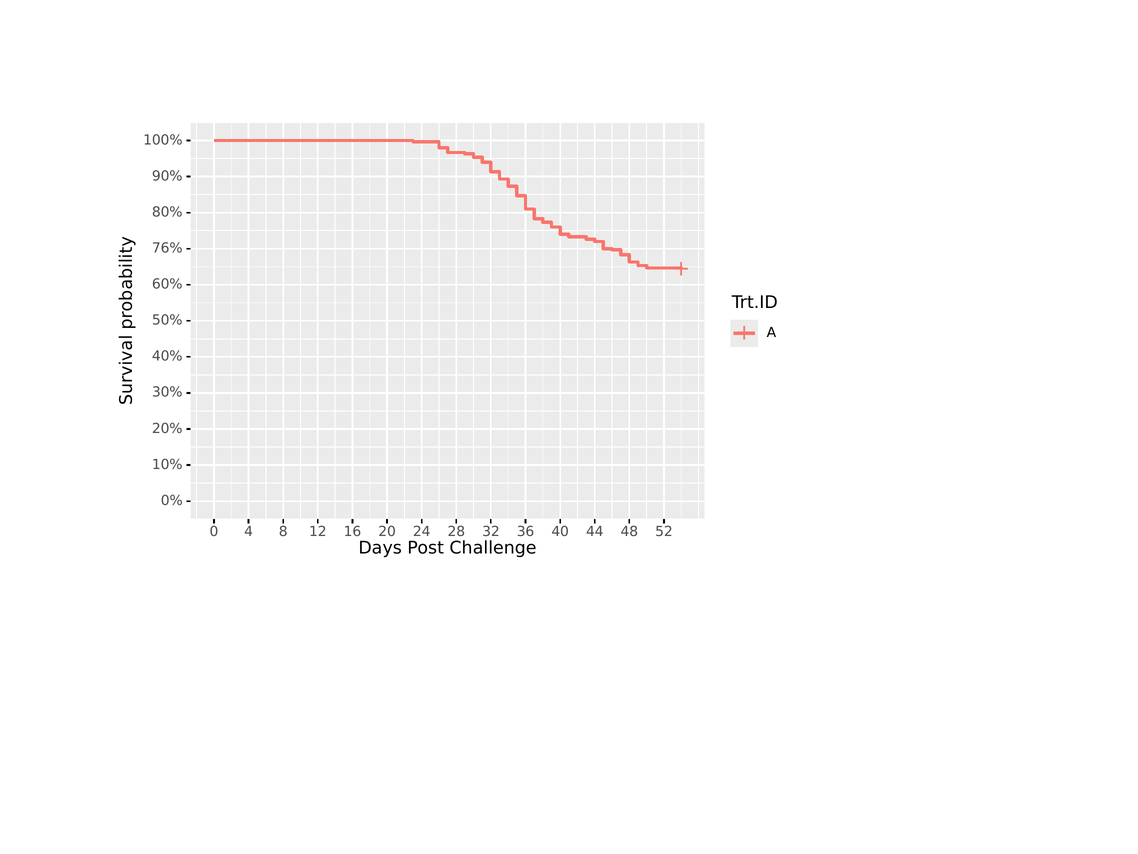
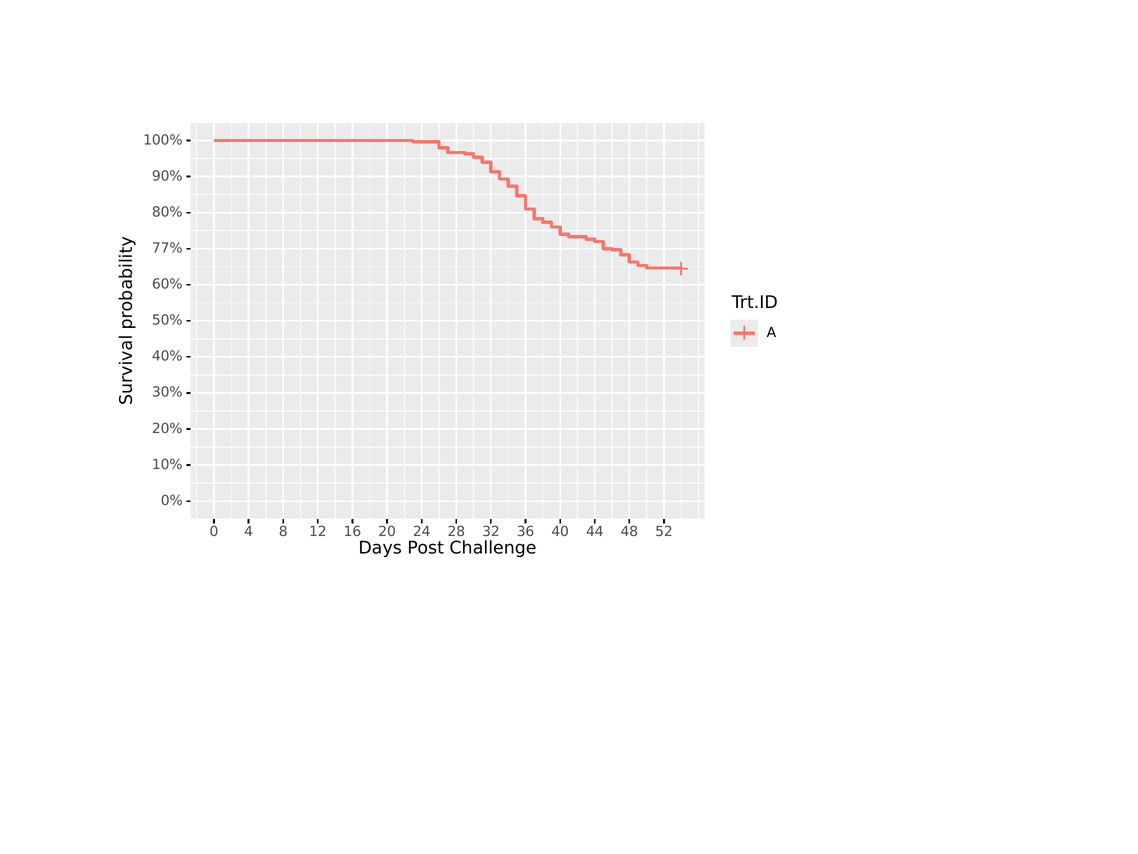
76%: 76% -> 77% (167, 248)
